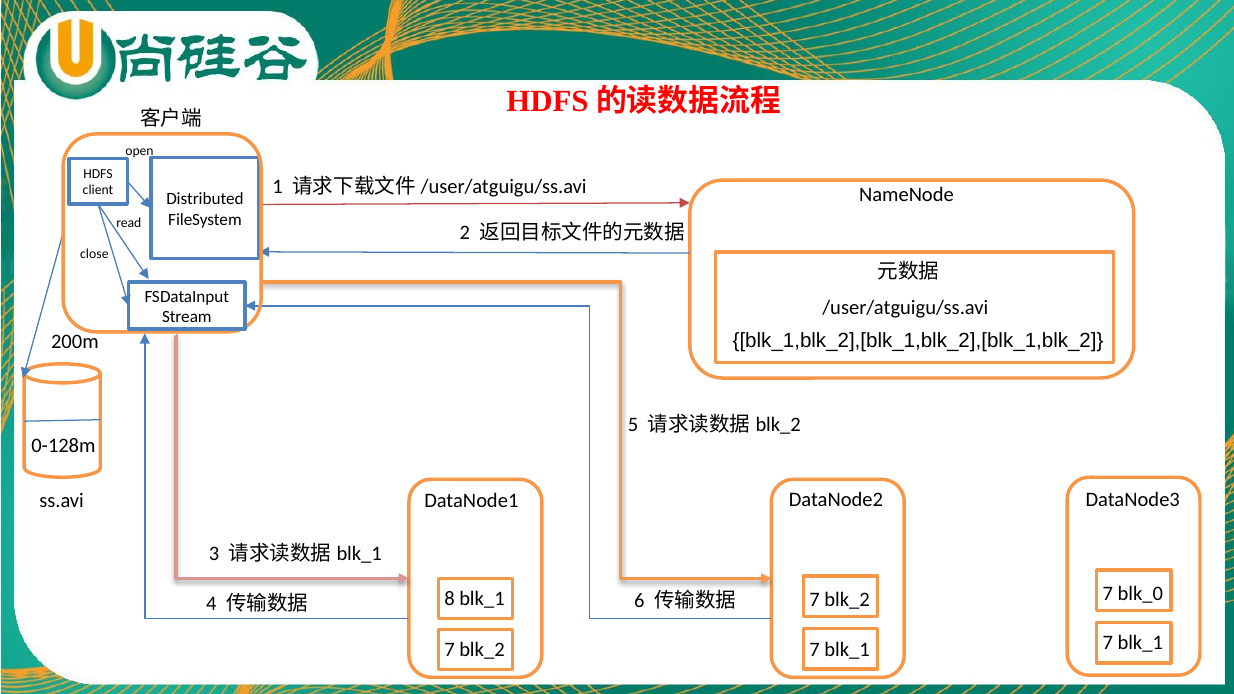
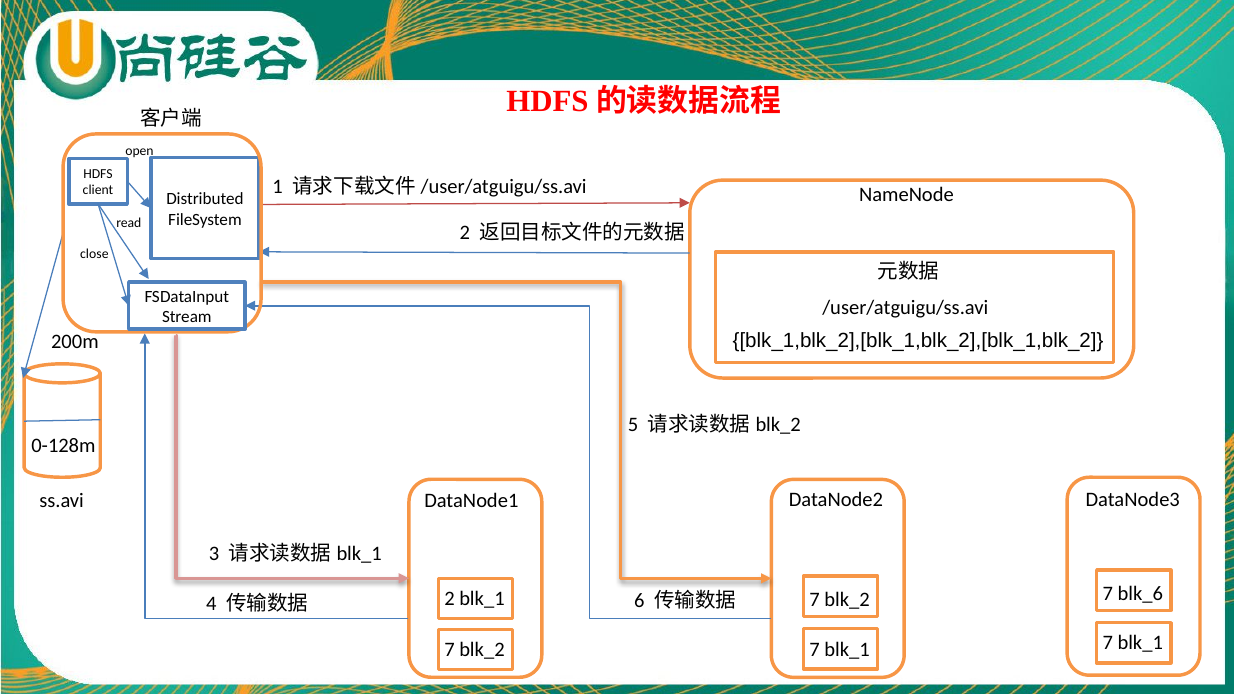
blk_0: blk_0 -> blk_6 (1140, 594)
8: 8 -> 2 (449, 599)
